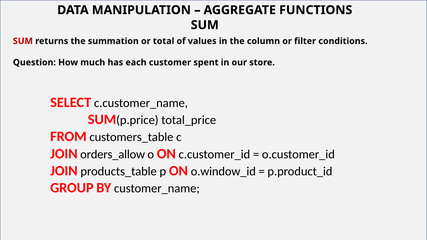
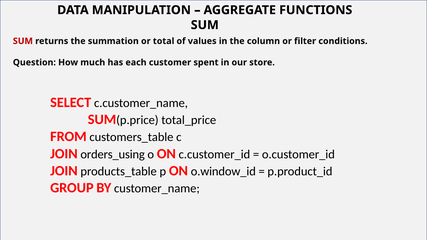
orders_allow: orders_allow -> orders_using (113, 154)
